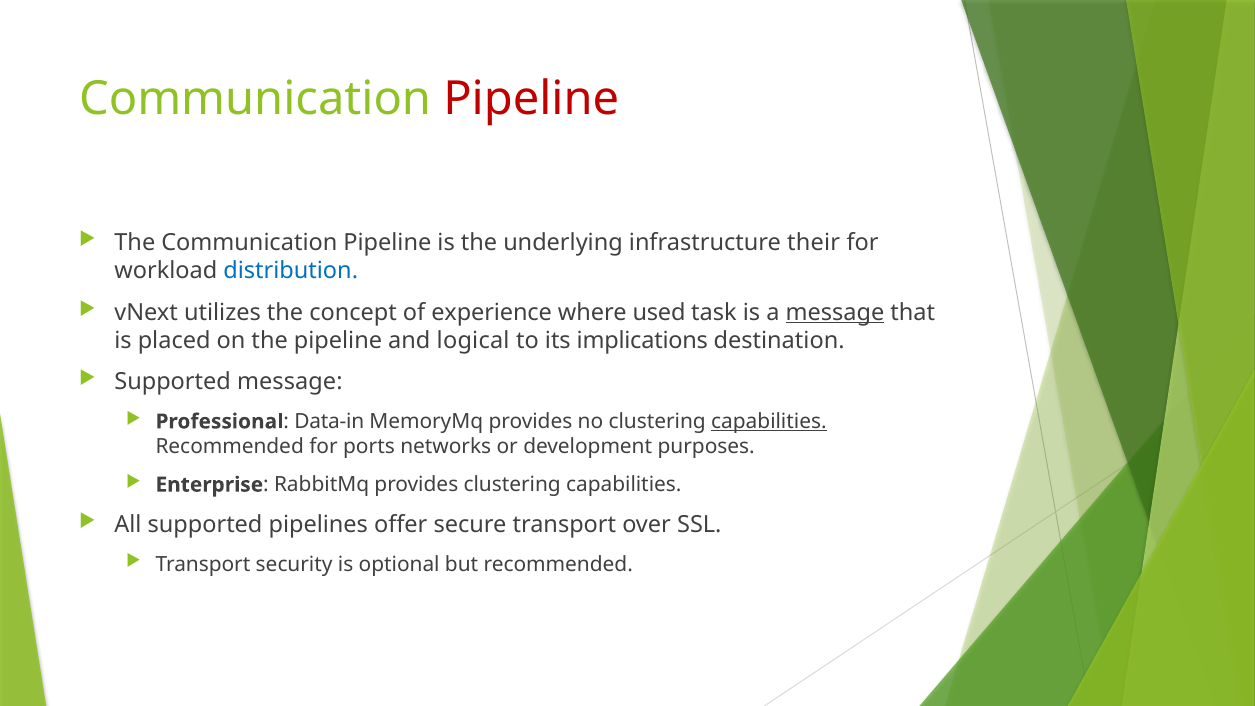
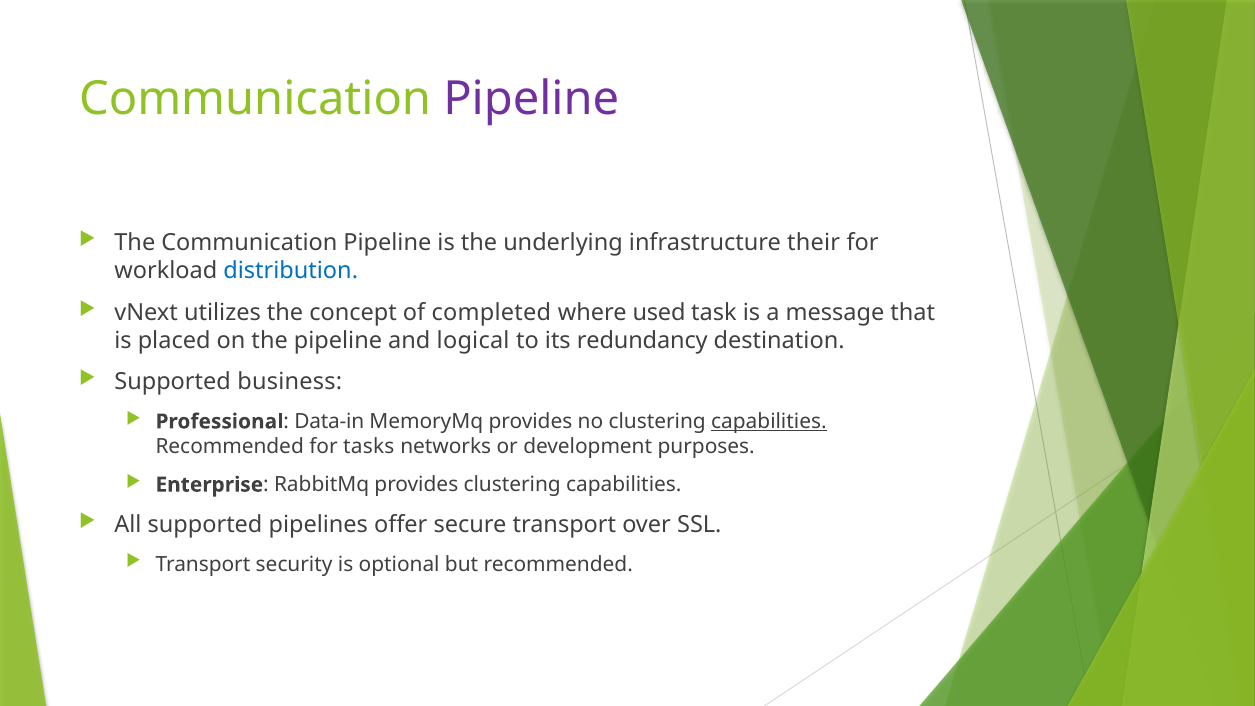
Pipeline colour: red -> purple (531, 99)
experience: experience -> completed (491, 312)
message underline: present -> none (835, 312)
implications: implications -> redundancy (642, 341)
Supported message: message -> business (290, 382)
ports: ports -> tasks (369, 447)
